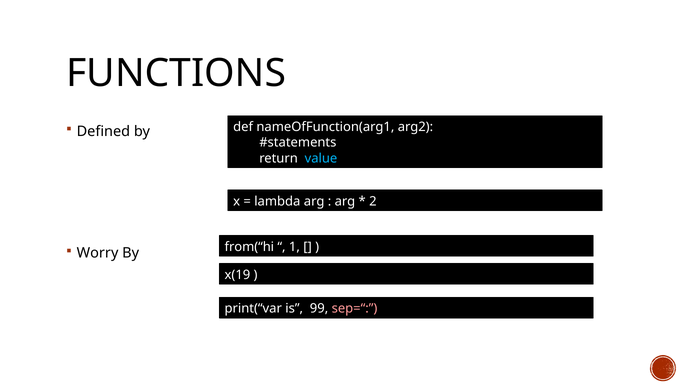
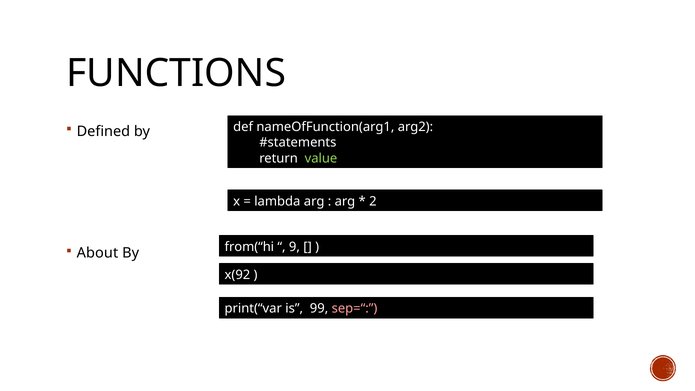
value colour: light blue -> light green (321, 158)
1: 1 -> 9 (294, 247)
Worry: Worry -> About (97, 253)
x(19: x(19 -> x(92 (237, 275)
